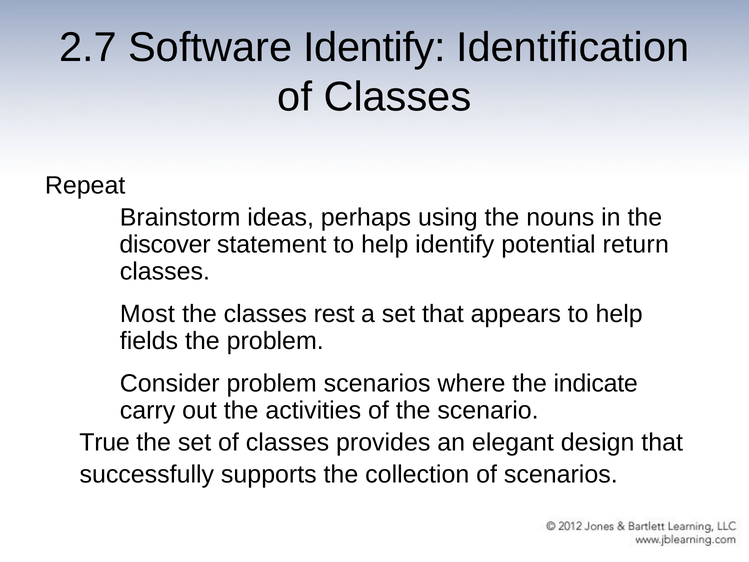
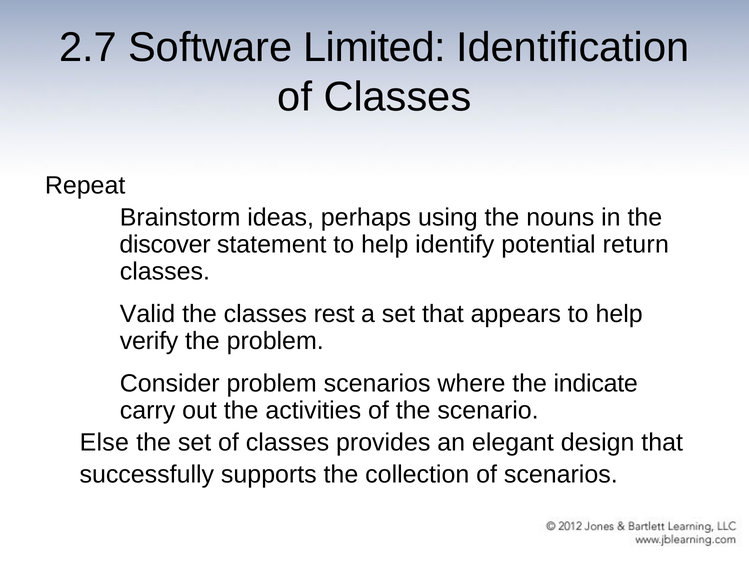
Software Identify: Identify -> Limited (374, 47)
Most: Most -> Valid (148, 314)
fields: fields -> verify (149, 341)
True: True -> Else (104, 442)
